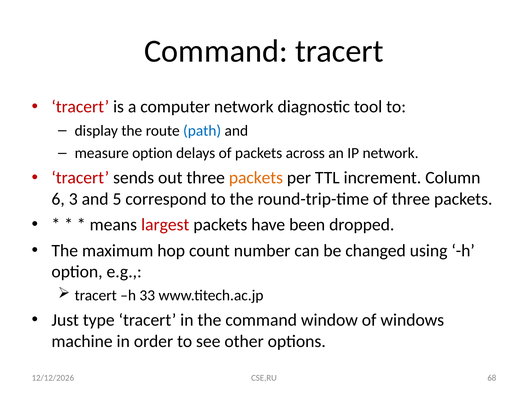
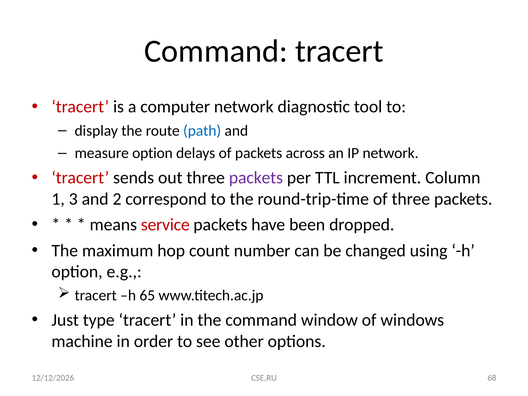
packets colour: orange -> purple (256, 178)
6: 6 -> 1 (58, 199)
5: 5 -> 2 (117, 199)
largest: largest -> service (165, 225)
33: 33 -> 65 (147, 295)
